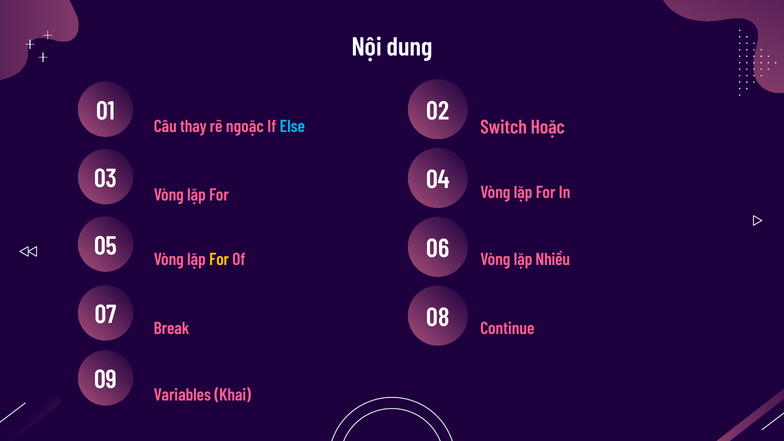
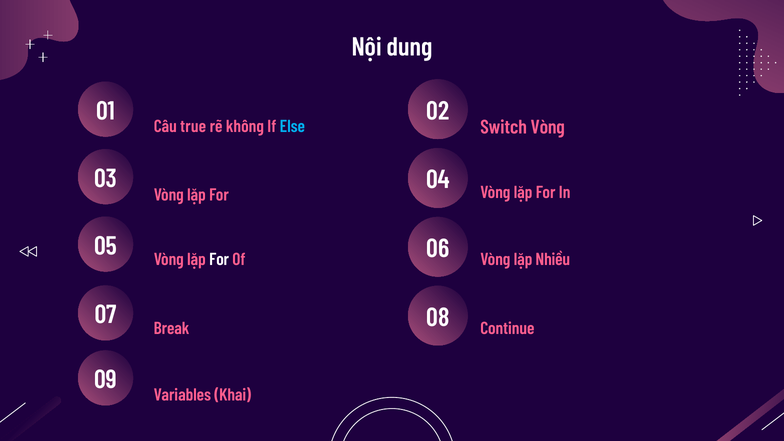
thay: thay -> true (193, 126)
ngoặc: ngoặc -> không (245, 126)
Hoặc: Hoặc -> Vòng (548, 128)
For colour: yellow -> white (219, 259)
